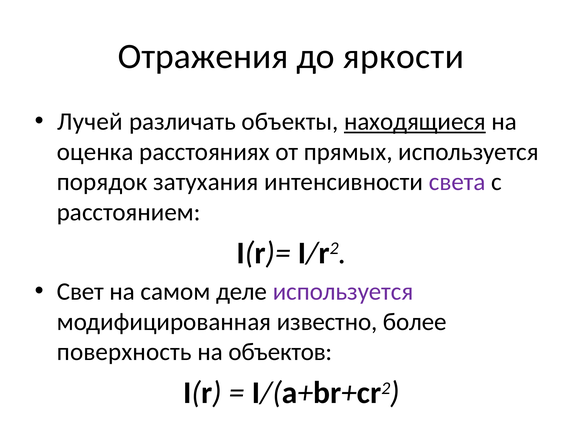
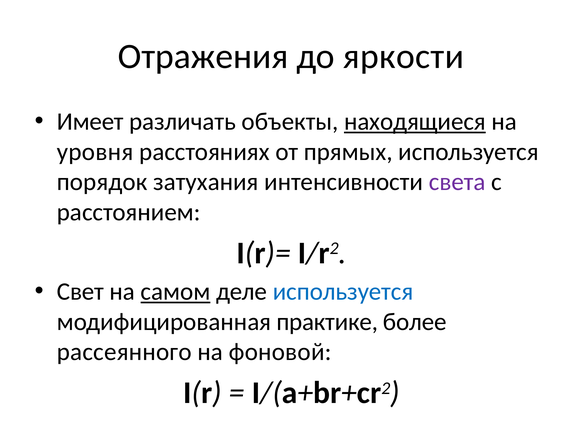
Лучей: Лучей -> Имеет (90, 122)
оценка: оценка -> уровня (95, 152)
самом underline: none -> present (176, 292)
используется colour: purple -> blue (343, 292)
известно: известно -> практике (327, 322)
поверхность: поверхность -> рассеянного (124, 352)
объектов: объектов -> фоновой (280, 352)
